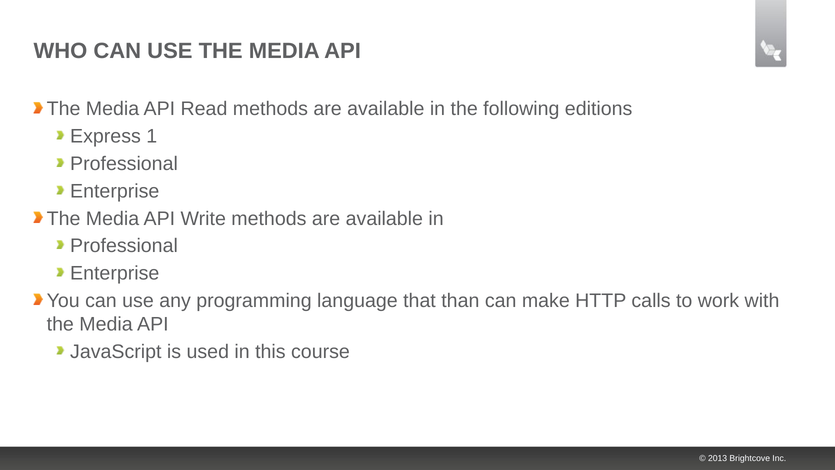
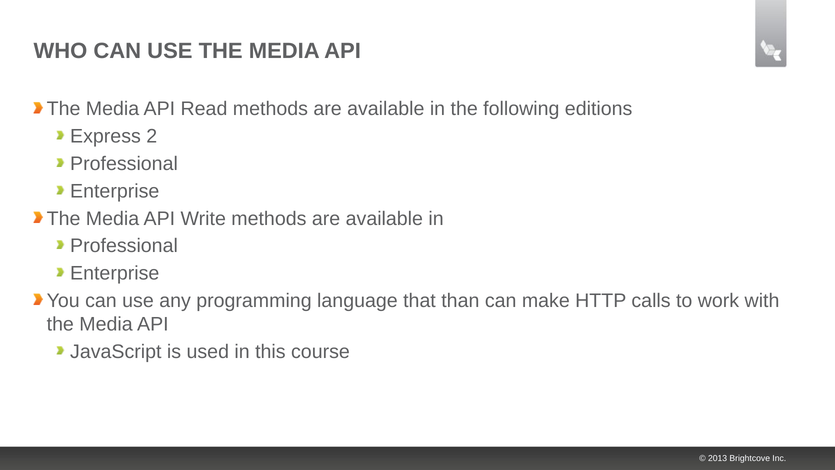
1: 1 -> 2 (152, 136)
